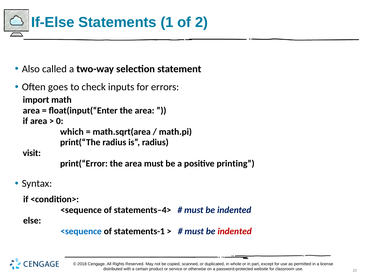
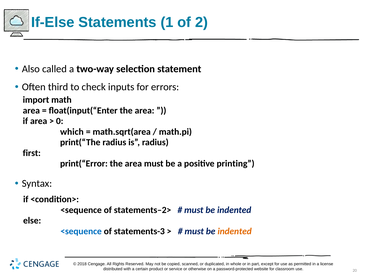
goes: goes -> third (58, 87)
visit: visit -> first (32, 153)
statements–4>: statements–4> -> statements–2> (143, 210)
statements-1: statements-1 -> statements-3 (139, 231)
indented colour: red -> orange (235, 231)
